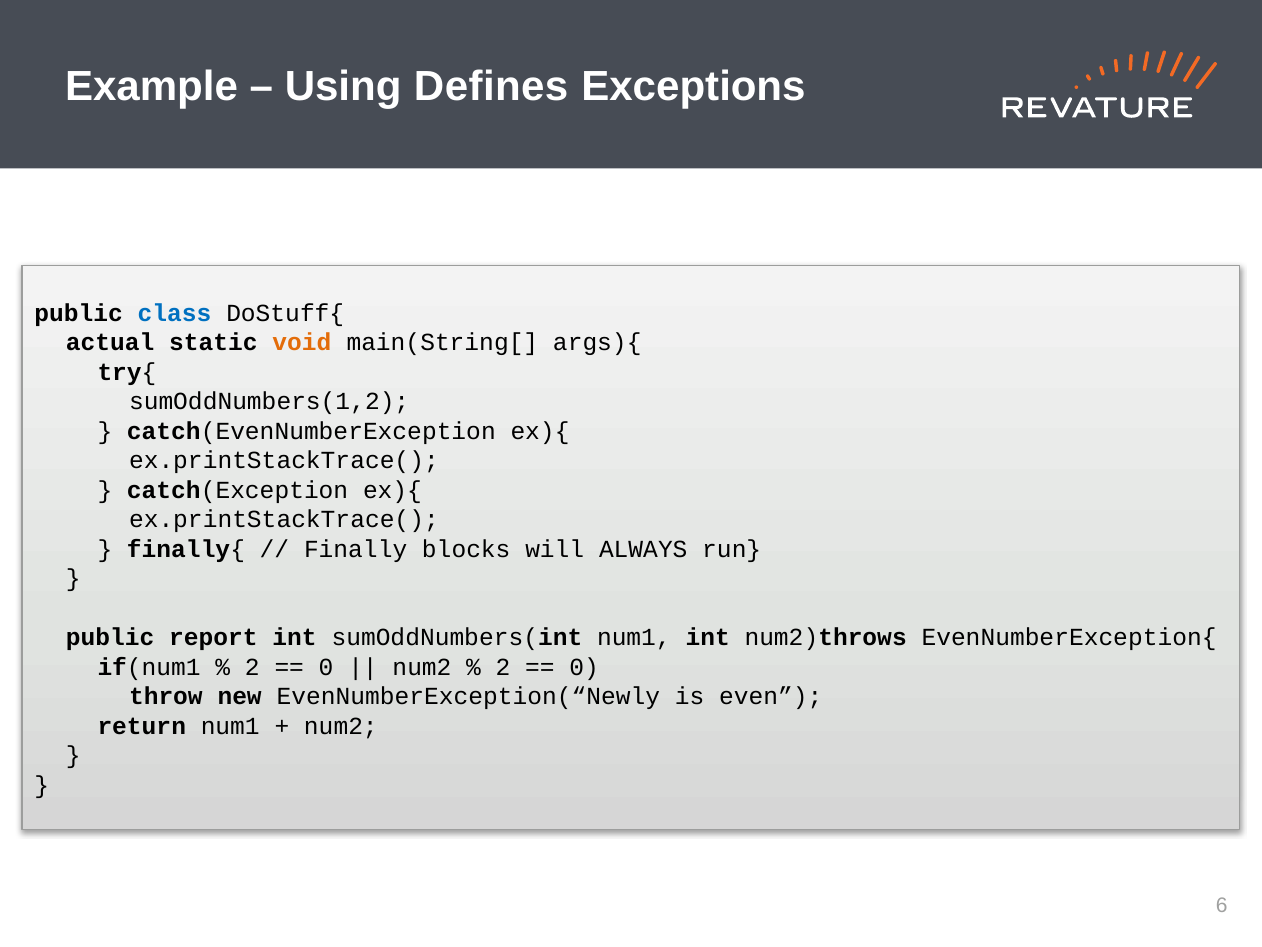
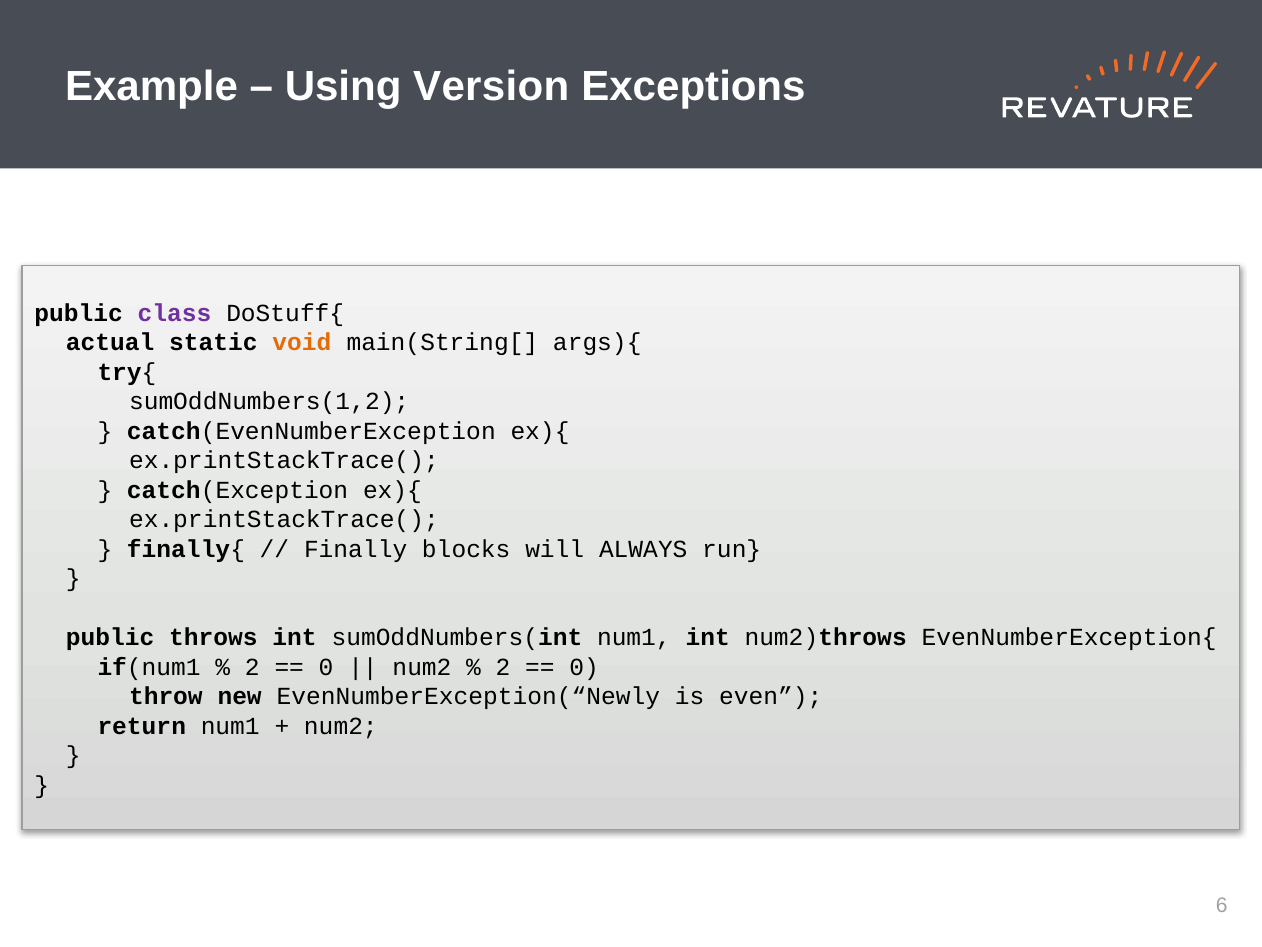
Defines: Defines -> Version (491, 87)
class colour: blue -> purple (174, 313)
report: report -> throws (213, 637)
